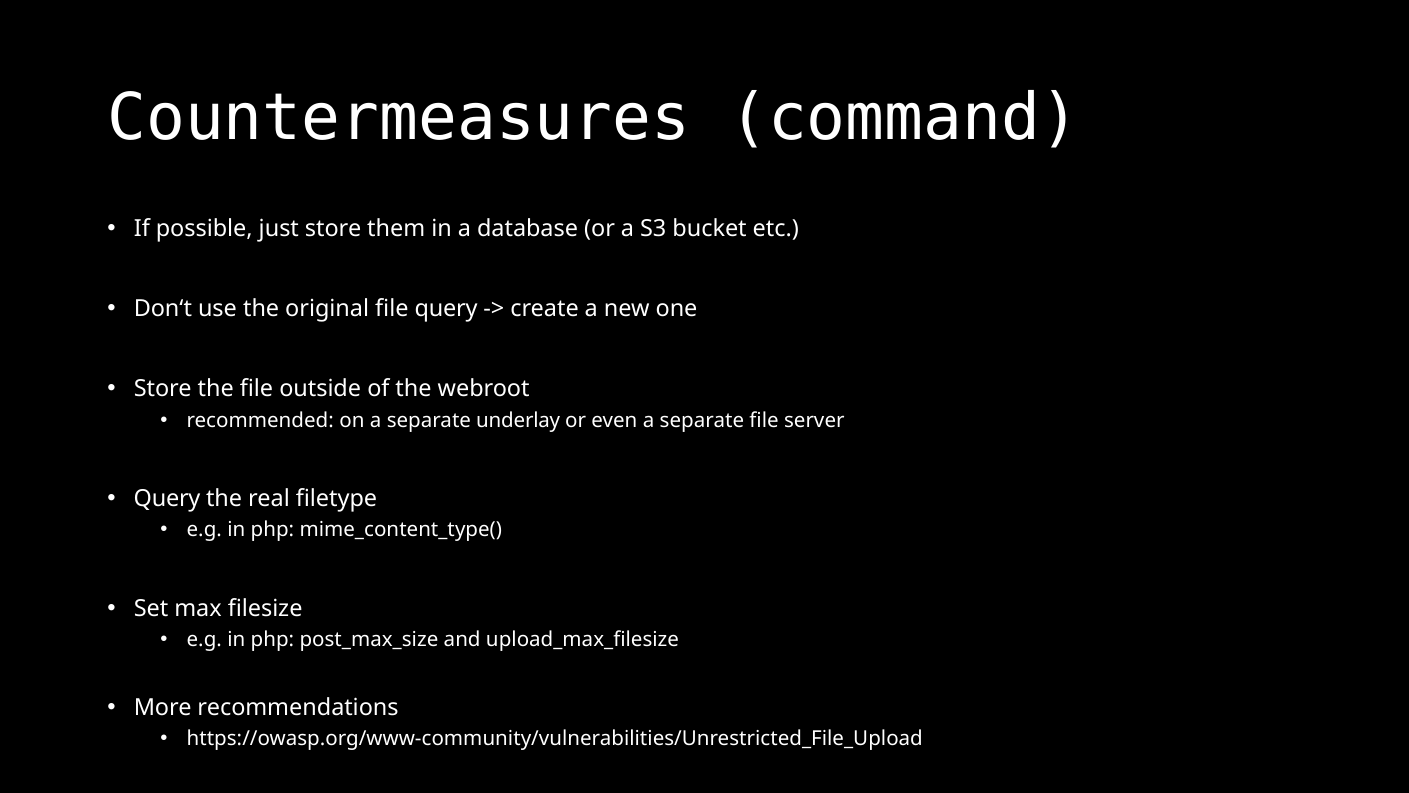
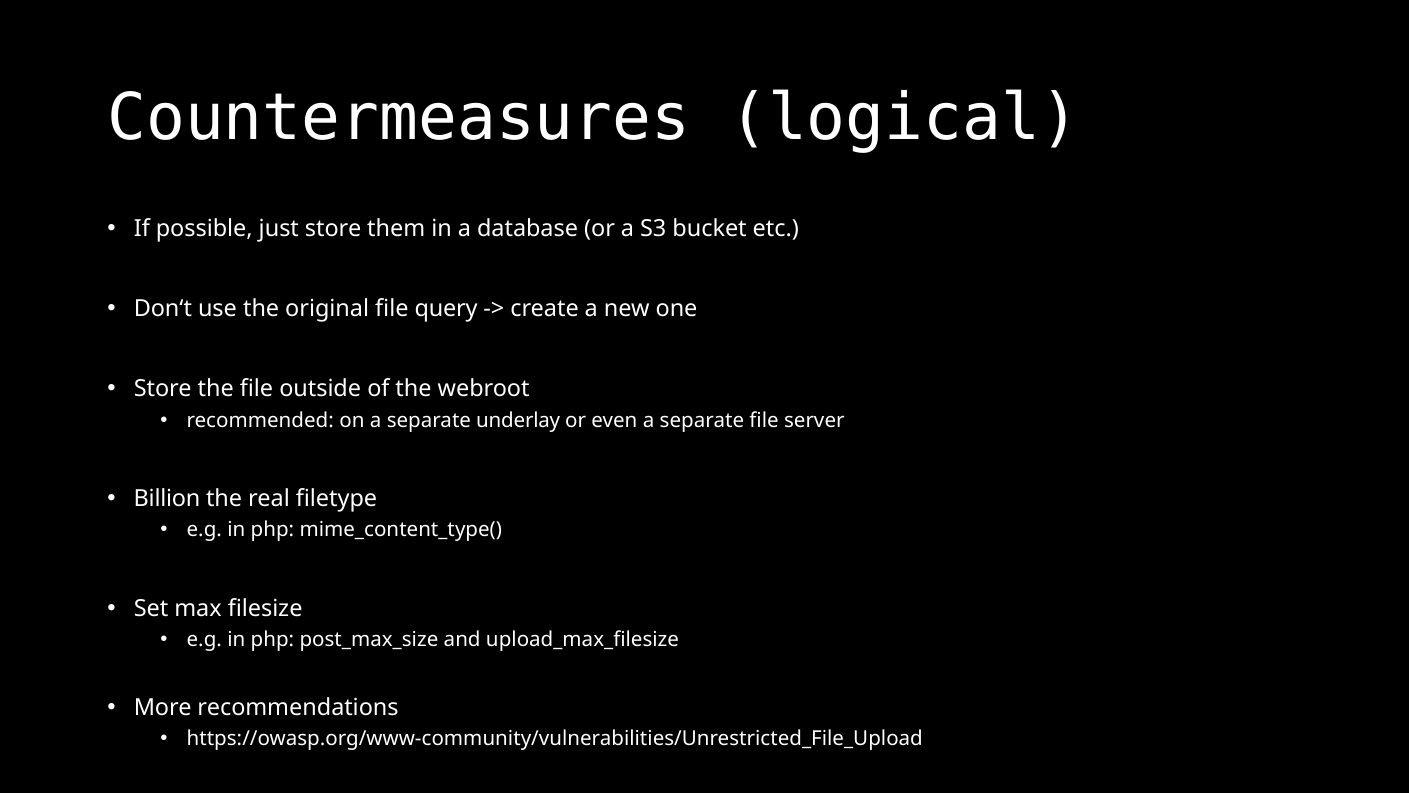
command: command -> logical (904, 118)
Query: Query -> Billion (167, 498)
